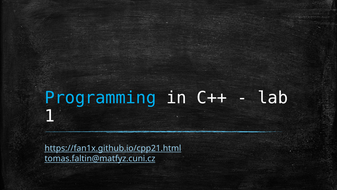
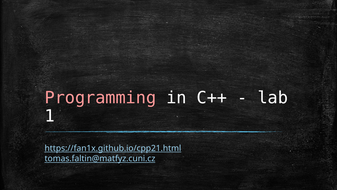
Programming colour: light blue -> pink (100, 98)
